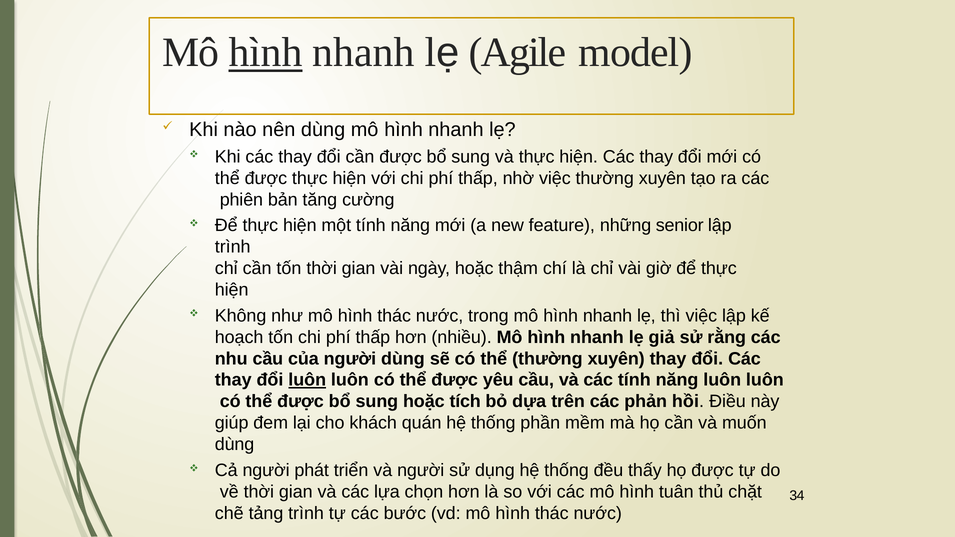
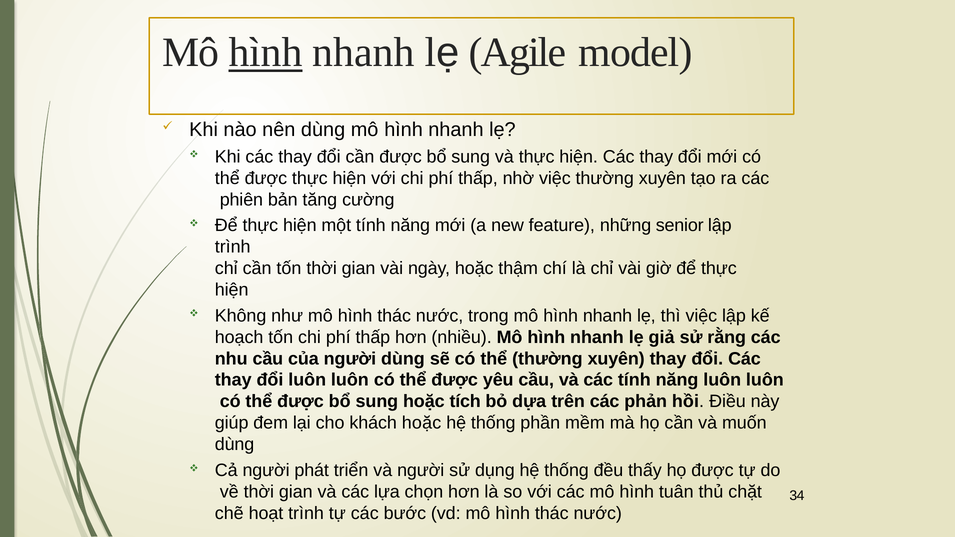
luôn underline: present -> none (307, 380)
khách quán: quán -> hoặc (422, 423)
tảng: tảng -> hoạt (266, 513)
